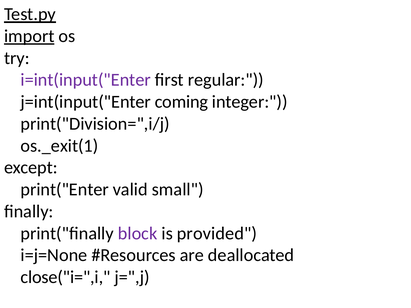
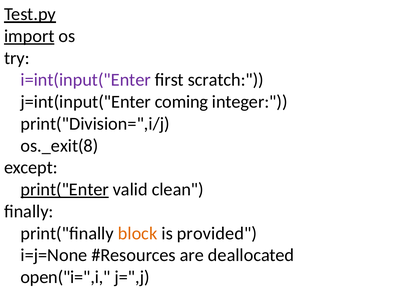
regular: regular -> scratch (226, 80)
os._exit(1: os._exit(1 -> os._exit(8 (59, 146)
print("Enter underline: none -> present (65, 190)
small: small -> clean (178, 190)
block colour: purple -> orange (138, 234)
close("i=",i: close("i=",i -> open("i=",i (65, 277)
